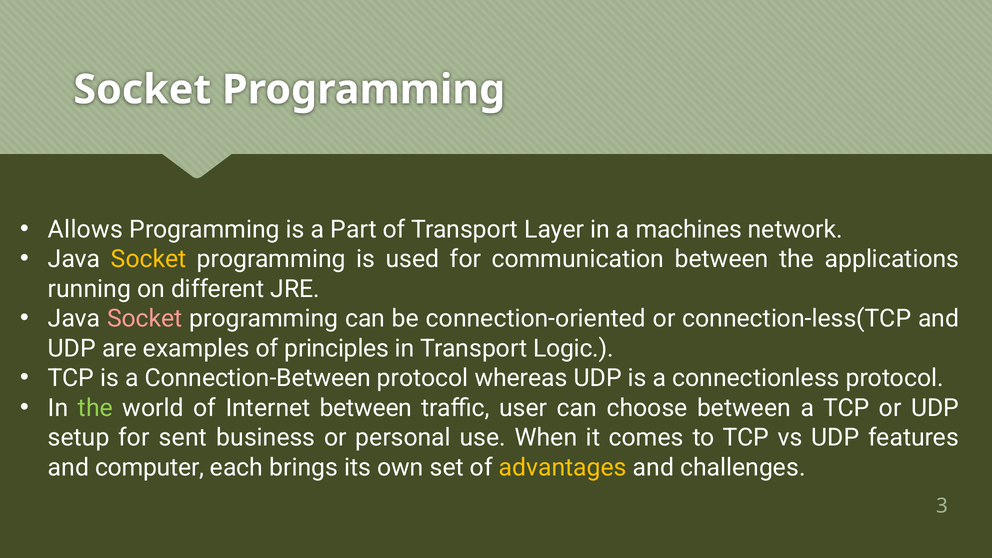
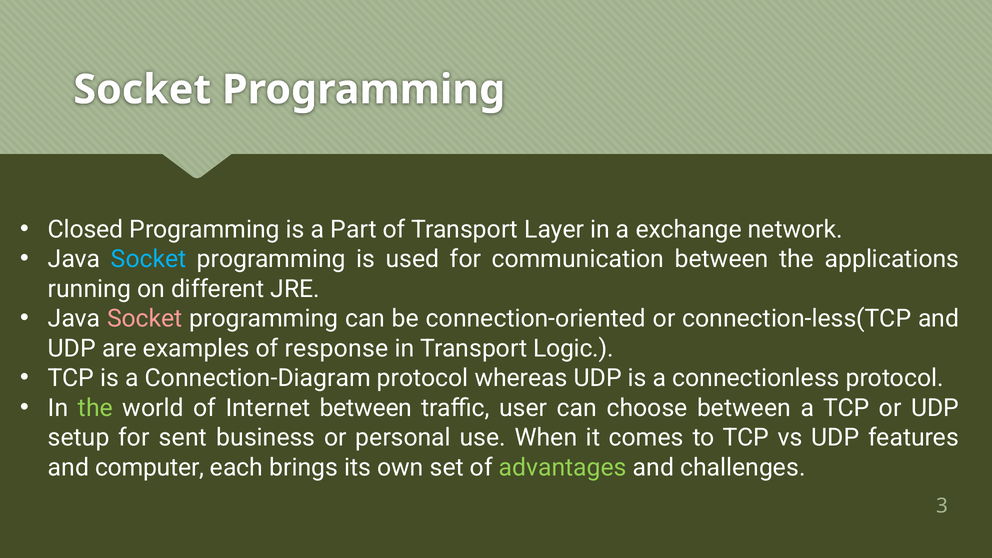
Allows: Allows -> Closed (86, 229)
machines: machines -> exchange (689, 229)
Socket colour: yellow -> light blue (149, 259)
principles: principles -> response (336, 348)
Connection-Between: Connection-Between -> Connection-Diagram (258, 378)
advantages colour: yellow -> light green (563, 467)
